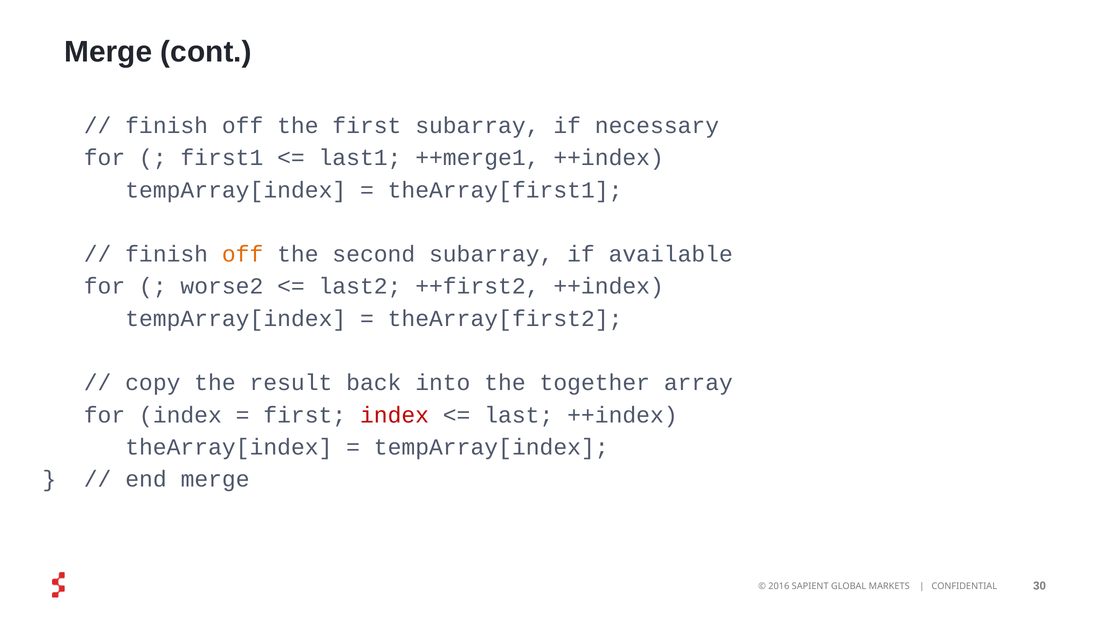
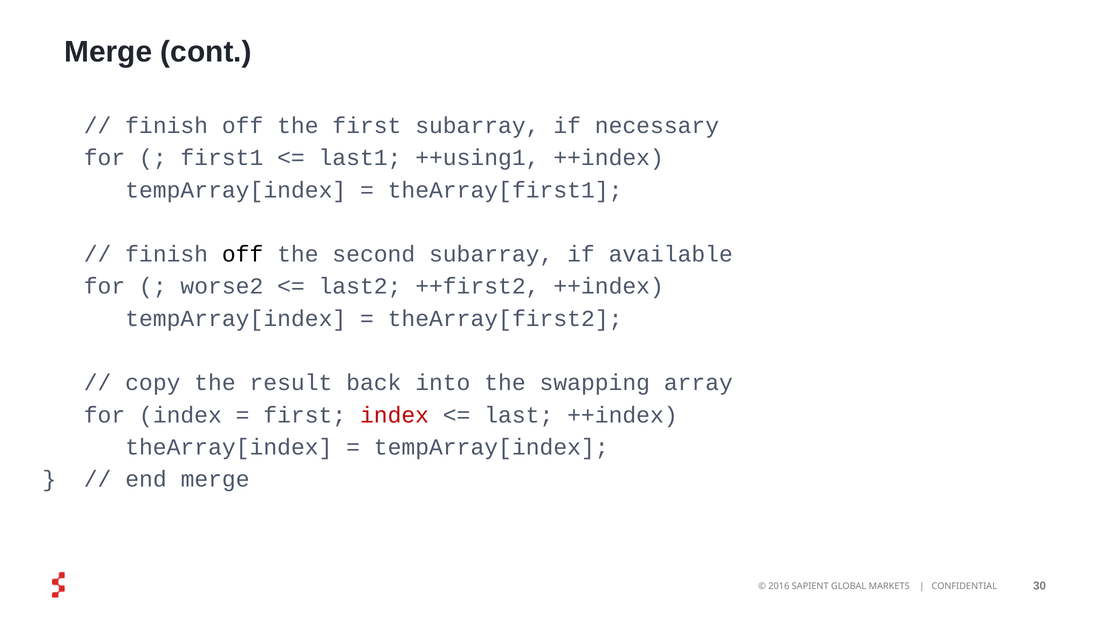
++merge1: ++merge1 -> ++using1 (477, 158)
off colour: orange -> black (243, 254)
together: together -> swapping (595, 383)
